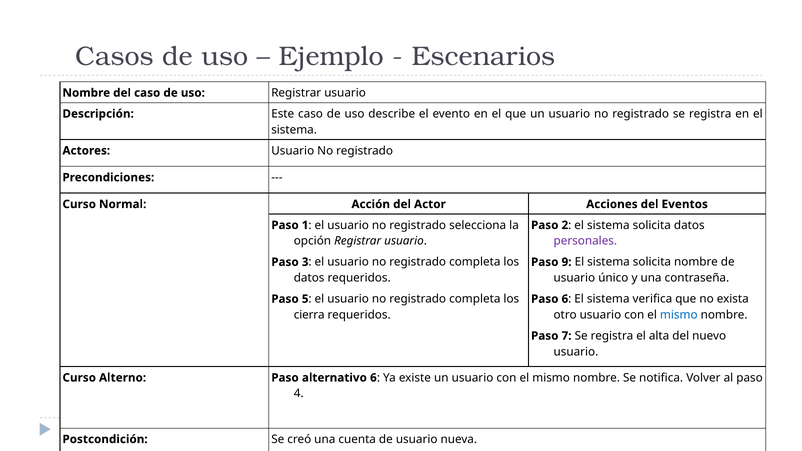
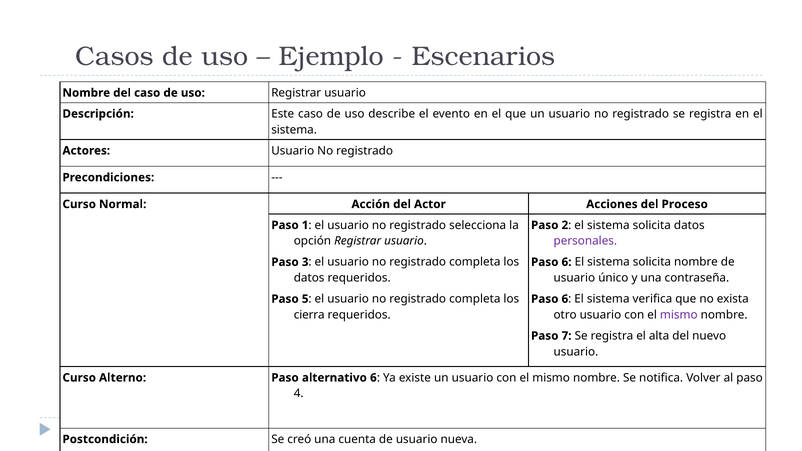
Eventos: Eventos -> Proceso (685, 204)
9: 9 -> 6 (567, 262)
mismo colour: blue -> purple (679, 315)
